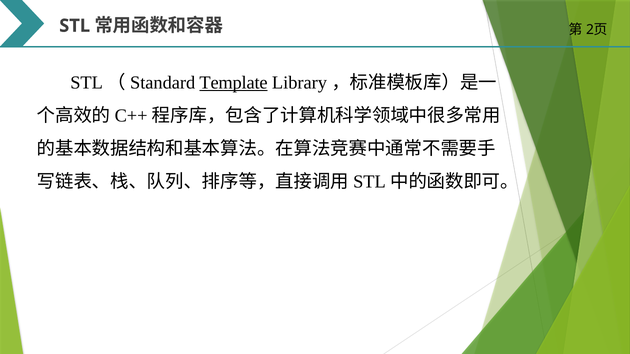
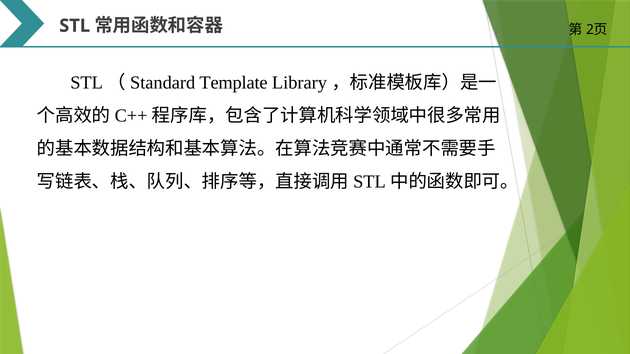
Template underline: present -> none (234, 83)
